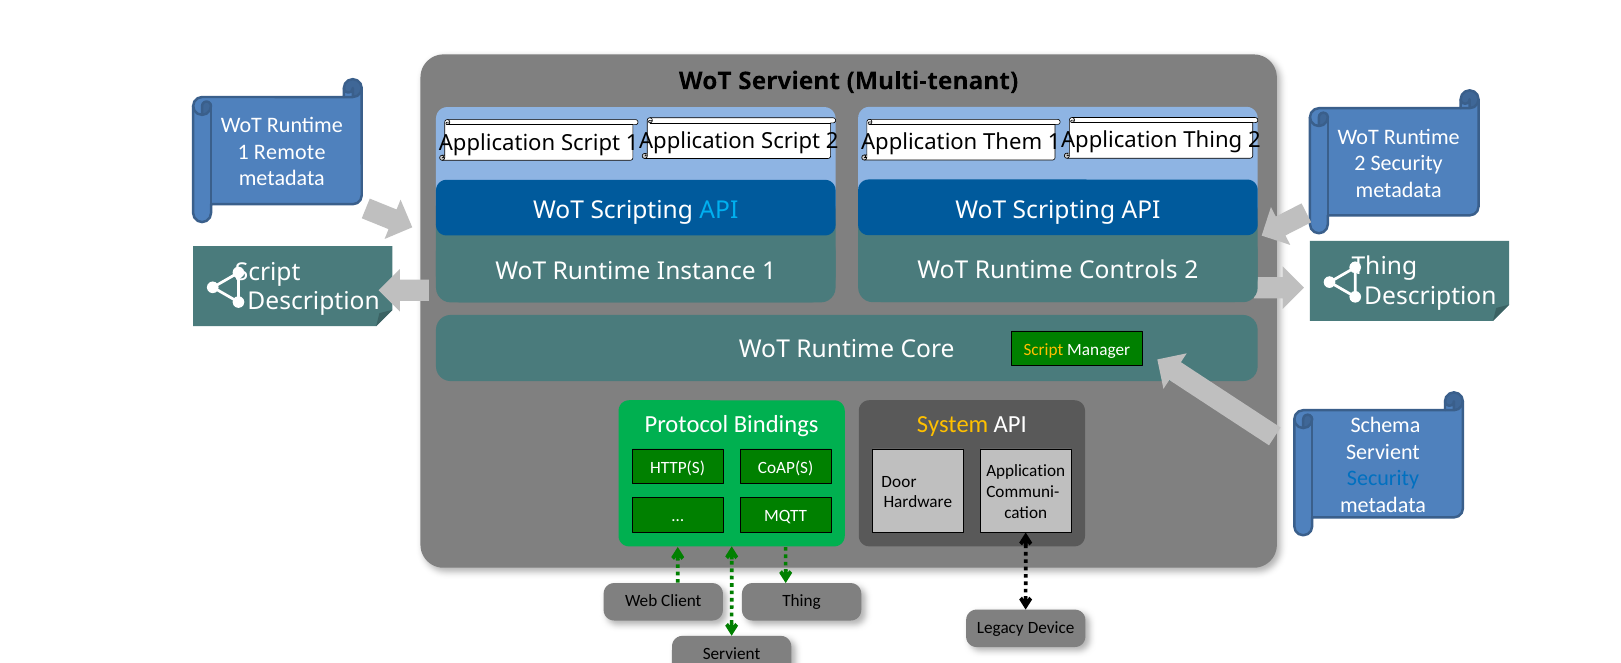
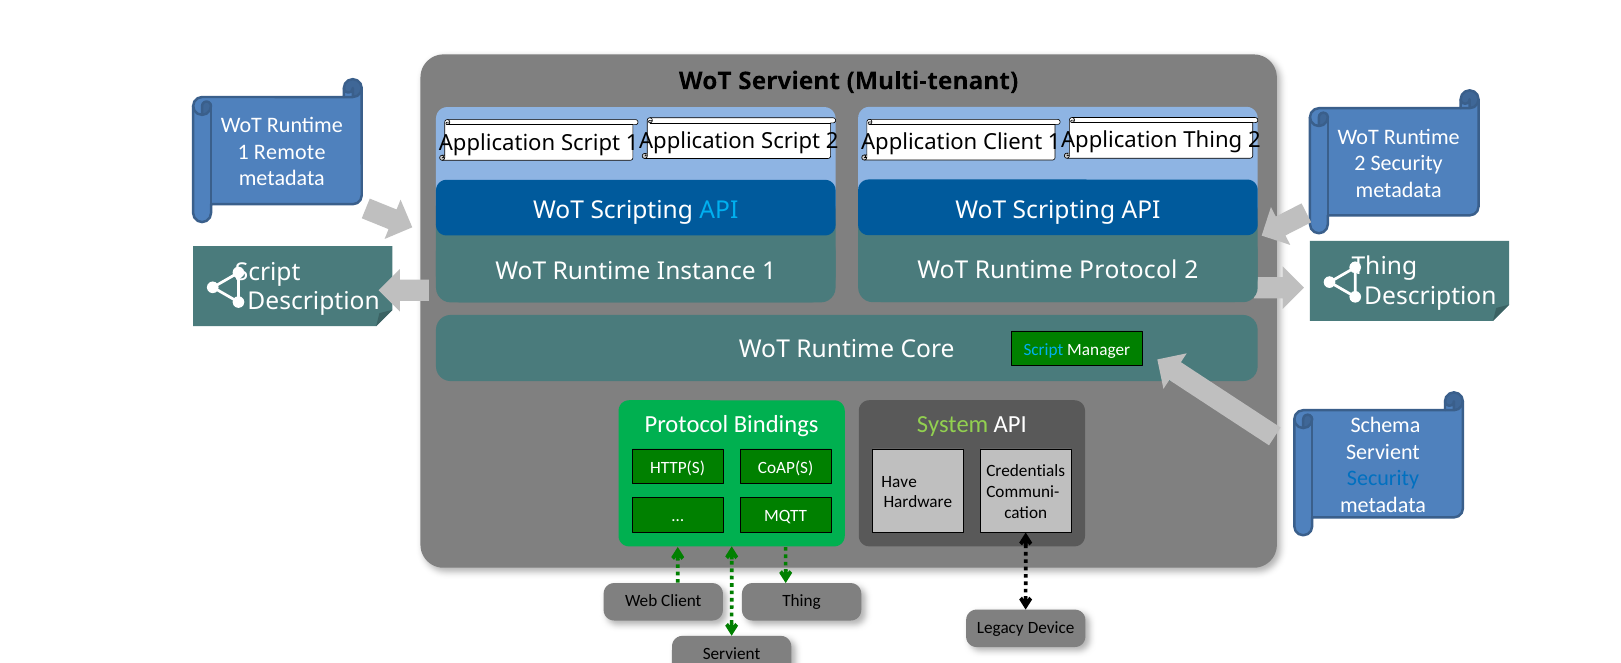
Application Them: Them -> Client (1013, 143)
Runtime Controls: Controls -> Protocol (1128, 271)
Script colour: yellow -> light blue (1043, 350)
System colour: yellow -> light green (953, 424)
Application: Application -> Credentials (1026, 471)
Door: Door -> Have (899, 482)
